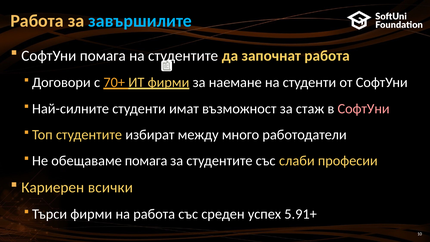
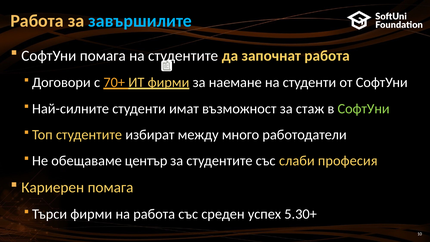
СофтУни colour: pink -> light green (364, 109)
обещаваме помага: помага -> център (146, 161)
професии: професии -> професия (348, 161)
Кариерен всички: всички -> помага (111, 188)
5.91+: 5.91+ -> 5.30+ (301, 214)
